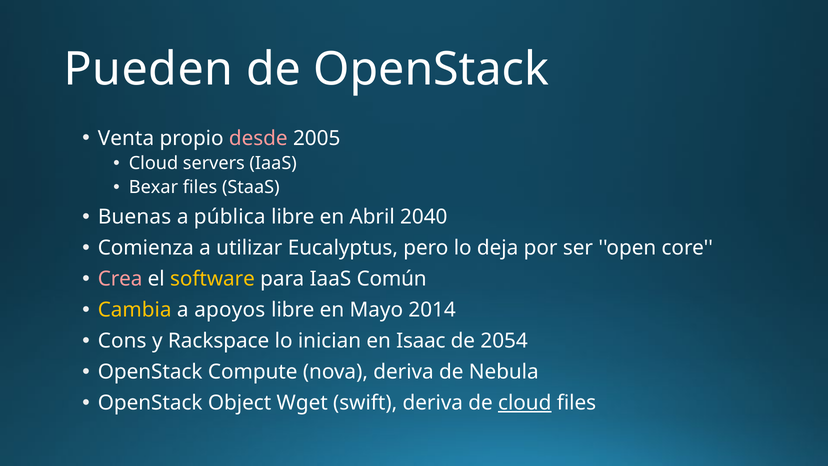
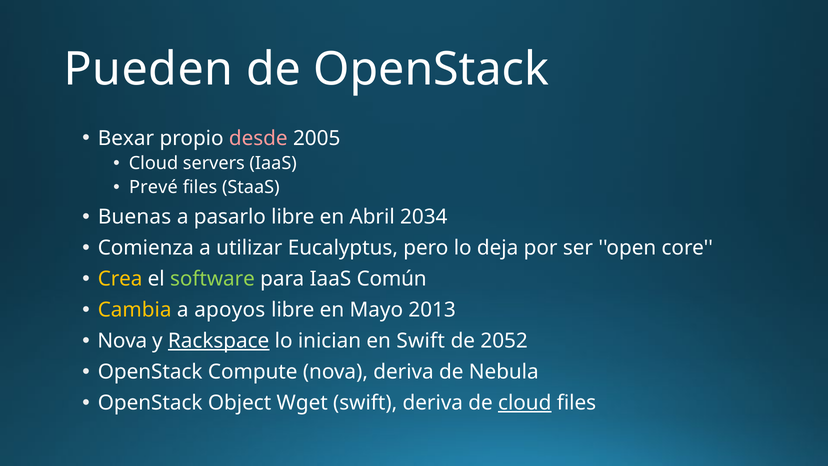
Venta: Venta -> Bexar (126, 138)
Bexar: Bexar -> Prevé (153, 187)
pública: pública -> pasarlo (230, 217)
2040: 2040 -> 2034 (424, 217)
Crea colour: pink -> yellow (120, 279)
software colour: yellow -> light green (212, 279)
2014: 2014 -> 2013 (432, 310)
Cons: Cons -> Nova (122, 341)
Rackspace underline: none -> present (219, 341)
en Isaac: Isaac -> Swift (421, 341)
2054: 2054 -> 2052 (504, 341)
